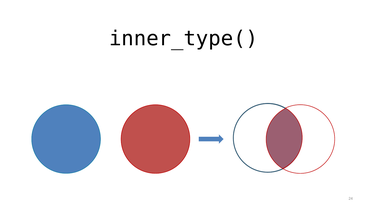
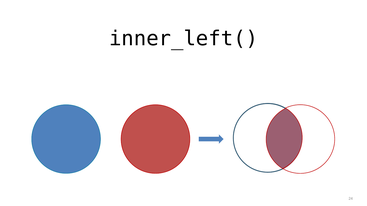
inner_type(: inner_type( -> inner_left( (184, 39)
